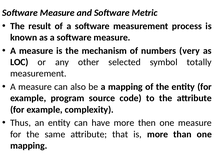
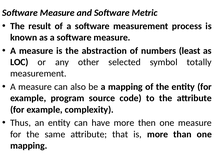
mechanism: mechanism -> abstraction (104, 51)
very: very -> least (190, 51)
